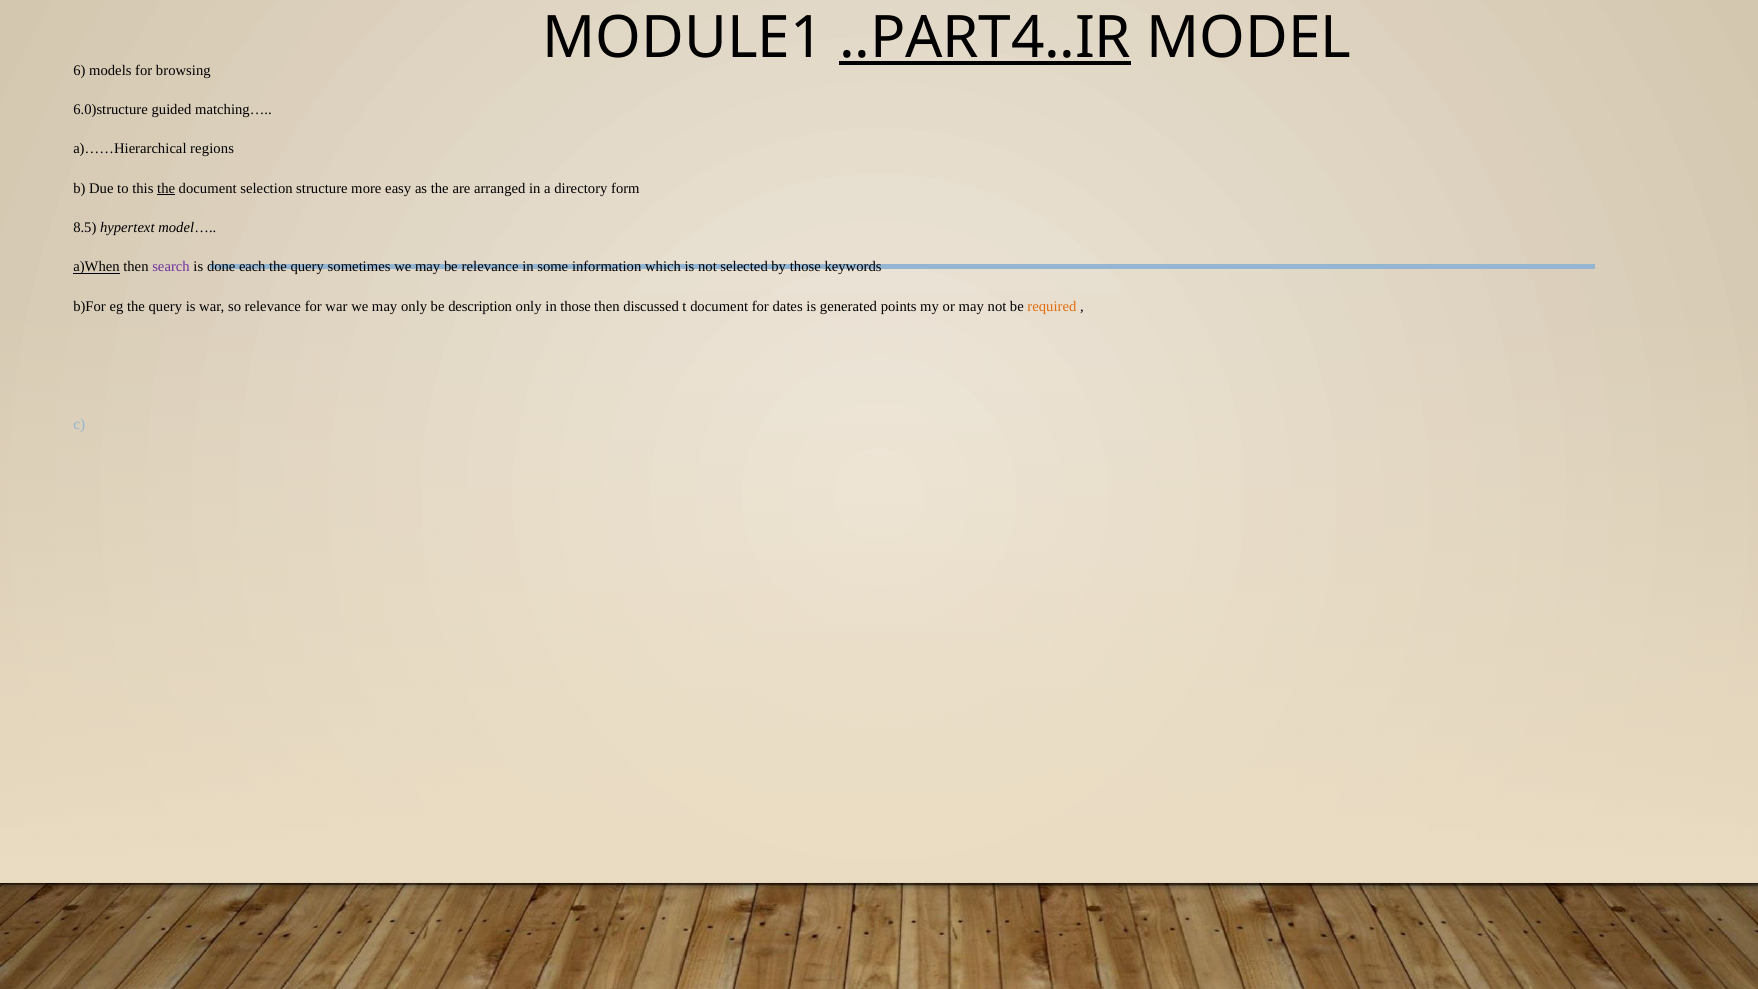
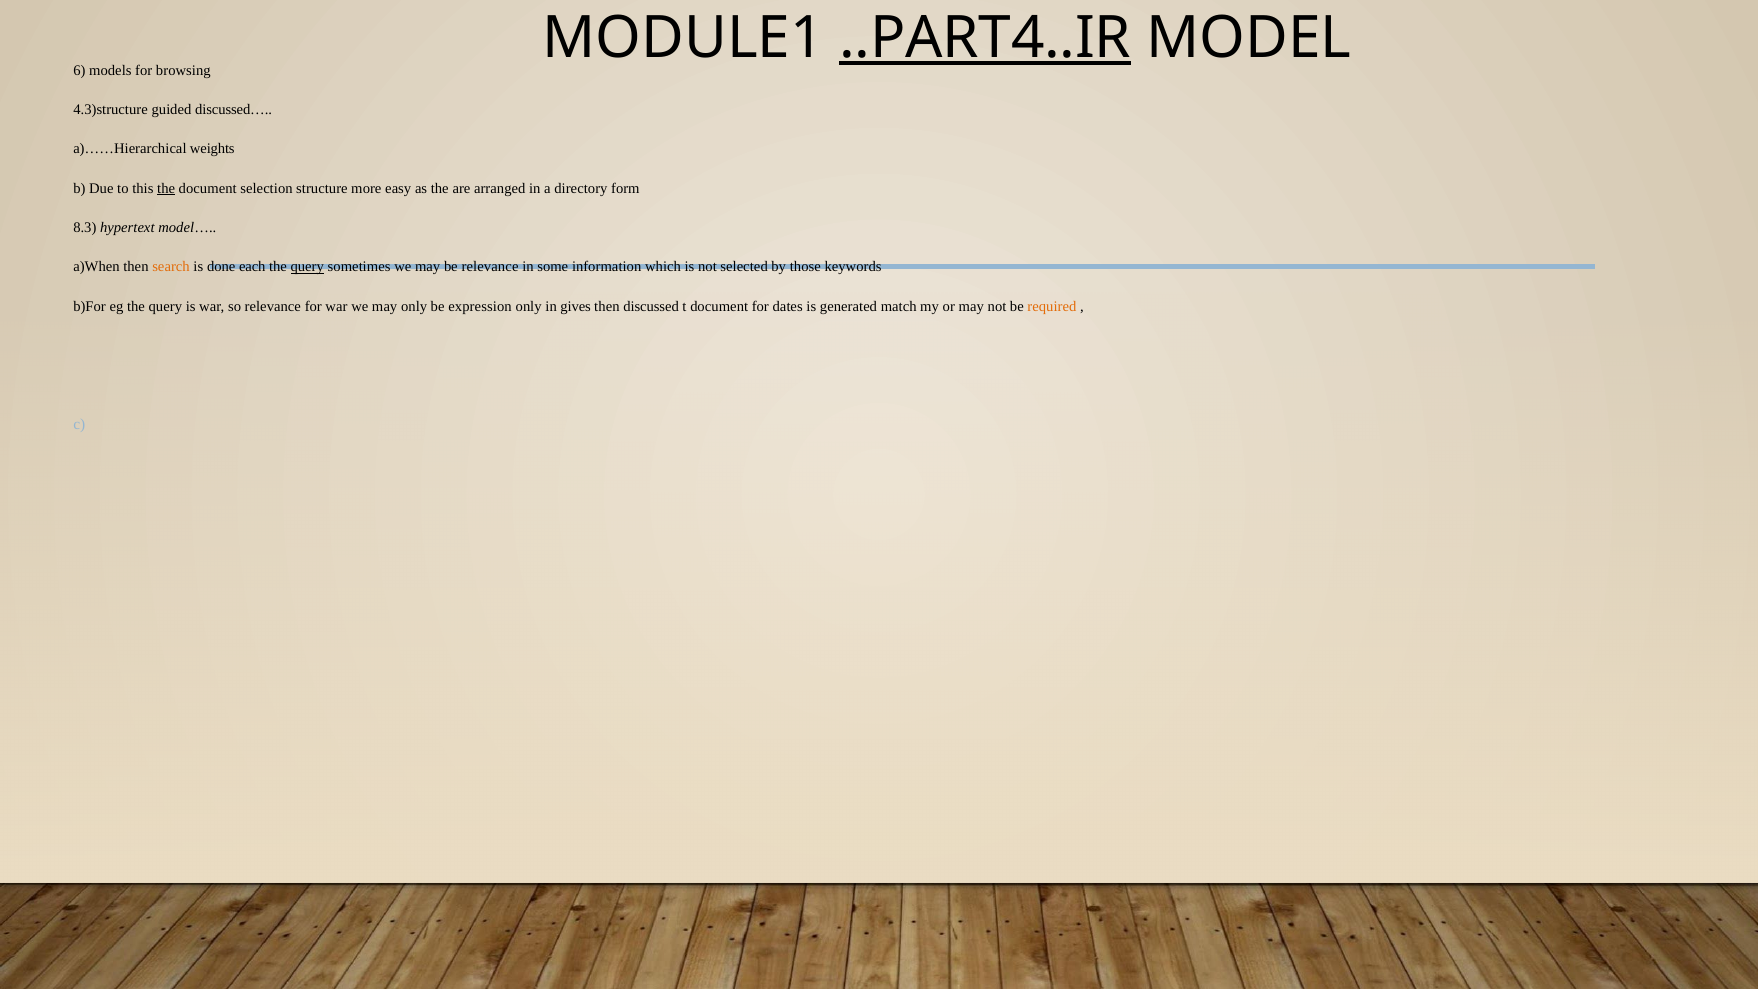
6.0)structure: 6.0)structure -> 4.3)structure (111, 110)
matching…: matching… -> discussed… (234, 110)
regions: regions -> weights (212, 149)
8.5: 8.5 -> 8.3 (85, 228)
a)When underline: present -> none (96, 267)
search colour: purple -> orange (171, 267)
query underline: none -> present (307, 267)
description: description -> expression (480, 306)
in those: those -> gives (576, 306)
points: points -> match (899, 306)
